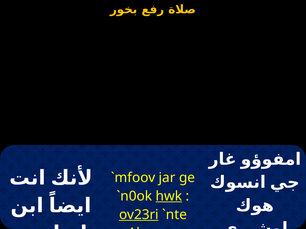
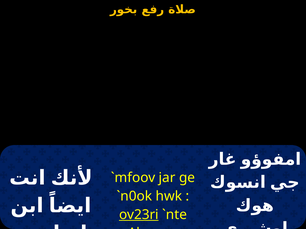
hwk underline: present -> none (169, 196)
